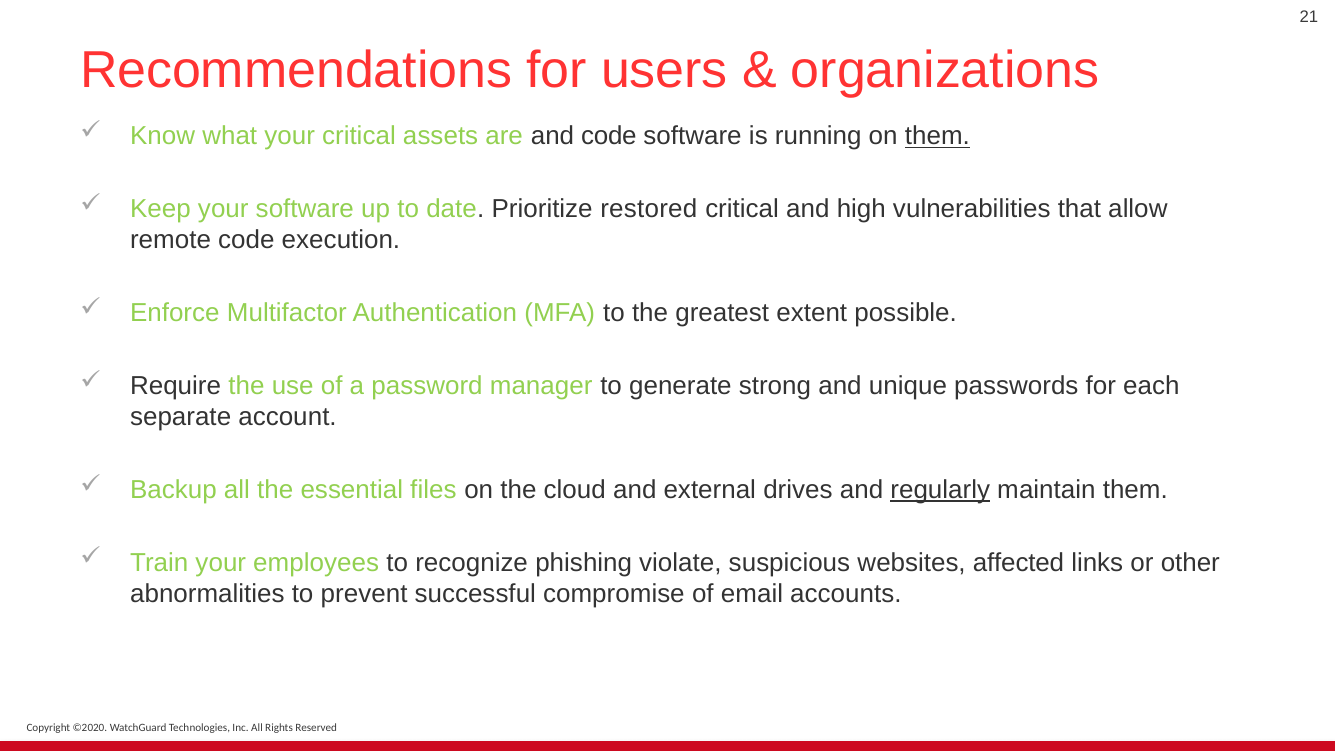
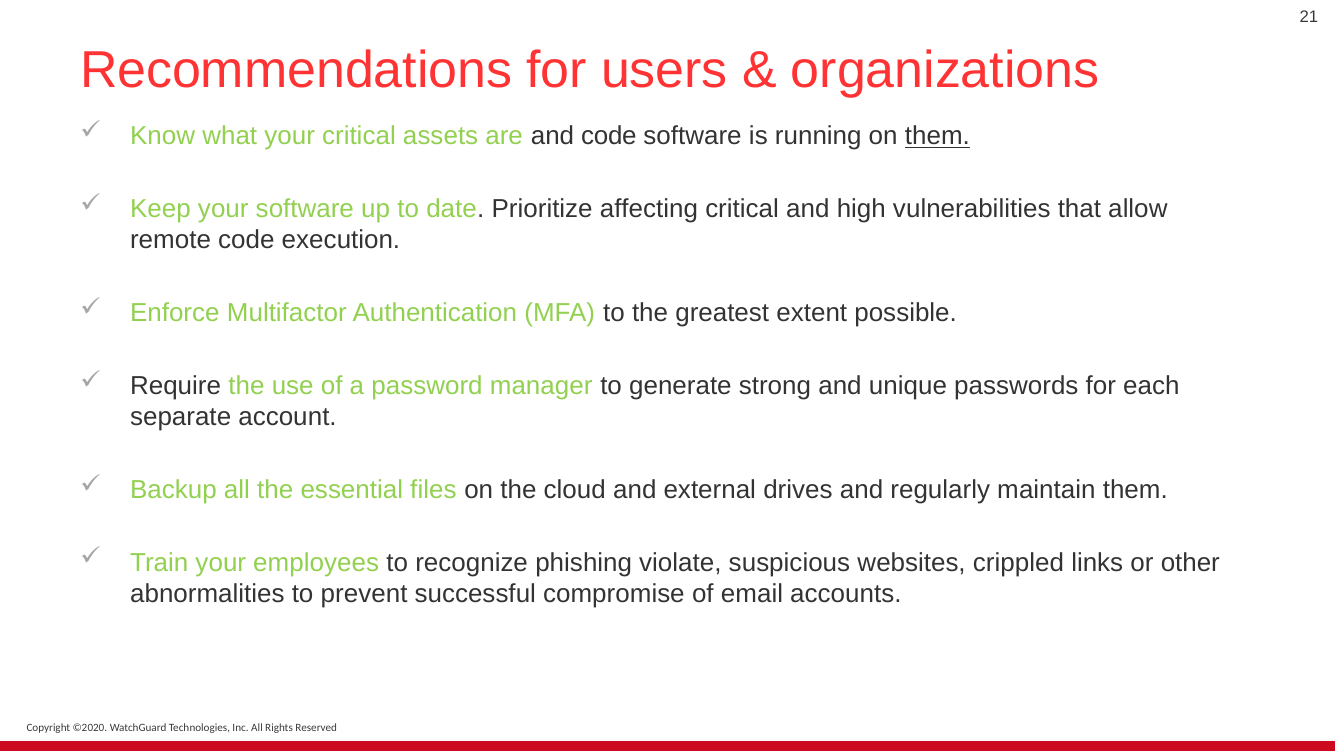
restored: restored -> affecting (649, 209)
regularly underline: present -> none (940, 490)
affected: affected -> crippled (1018, 562)
